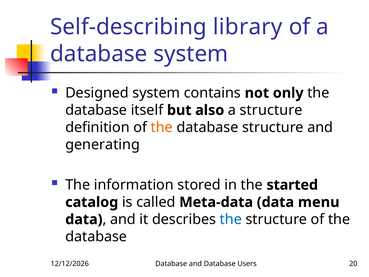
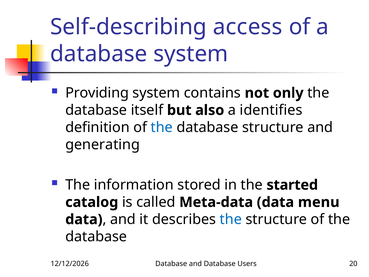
library: library -> access (248, 27)
Designed: Designed -> Providing (97, 93)
a structure: structure -> identifies (271, 110)
the colour: orange -> blue (162, 127)
